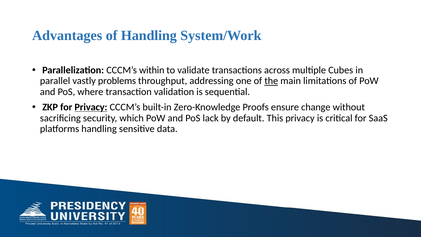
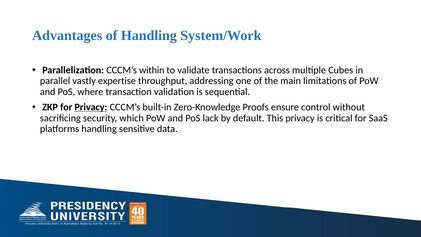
problems: problems -> expertise (117, 81)
the underline: present -> none (271, 81)
change: change -> control (316, 107)
